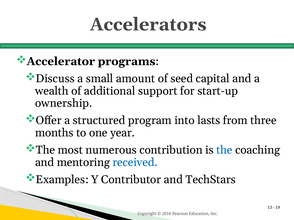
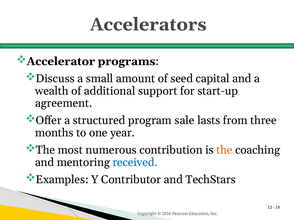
ownership: ownership -> agreement (64, 103)
into: into -> sale (185, 121)
the colour: blue -> orange (224, 150)
